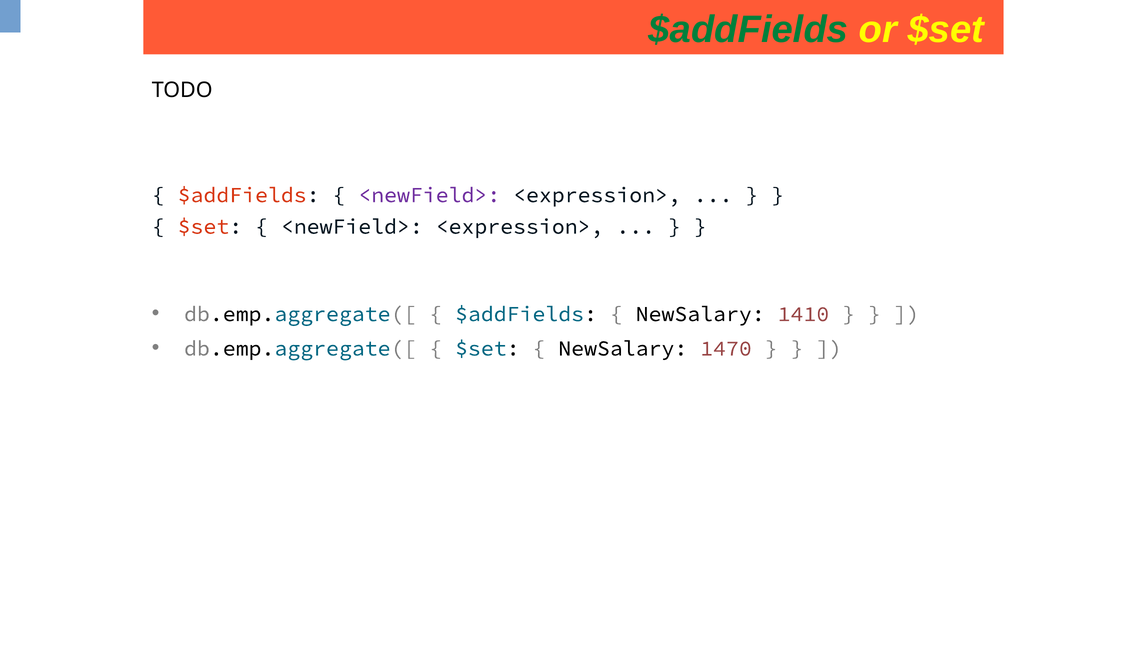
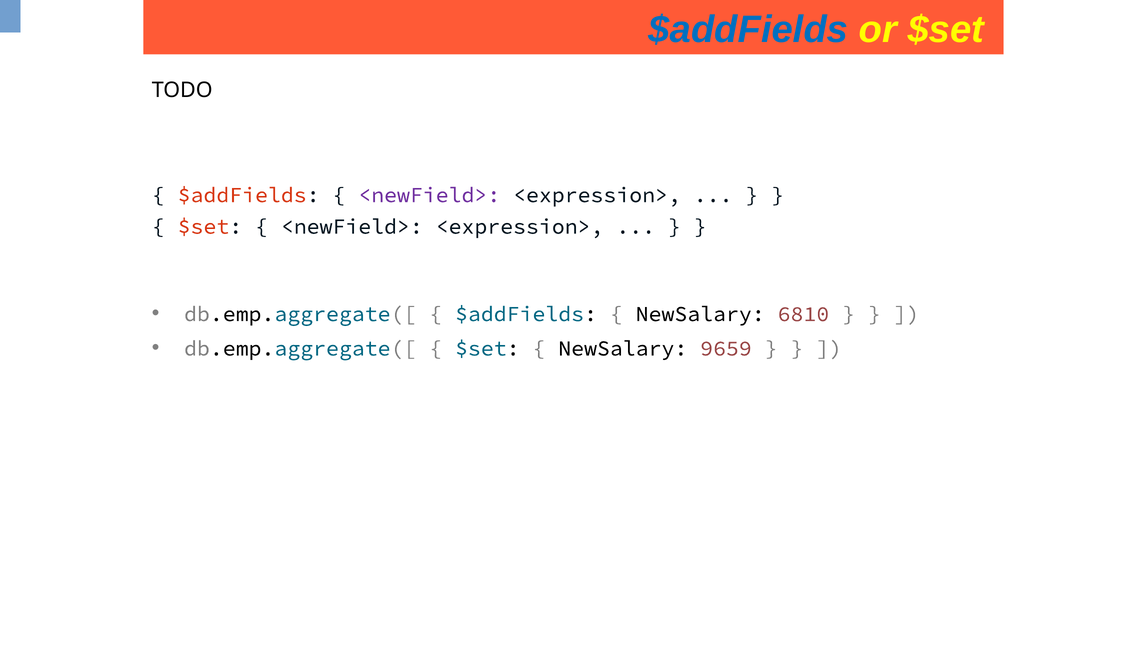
$addFields colour: green -> blue (748, 30)
1410: 1410 -> 6810 (803, 314)
1470: 1470 -> 9659 (726, 349)
